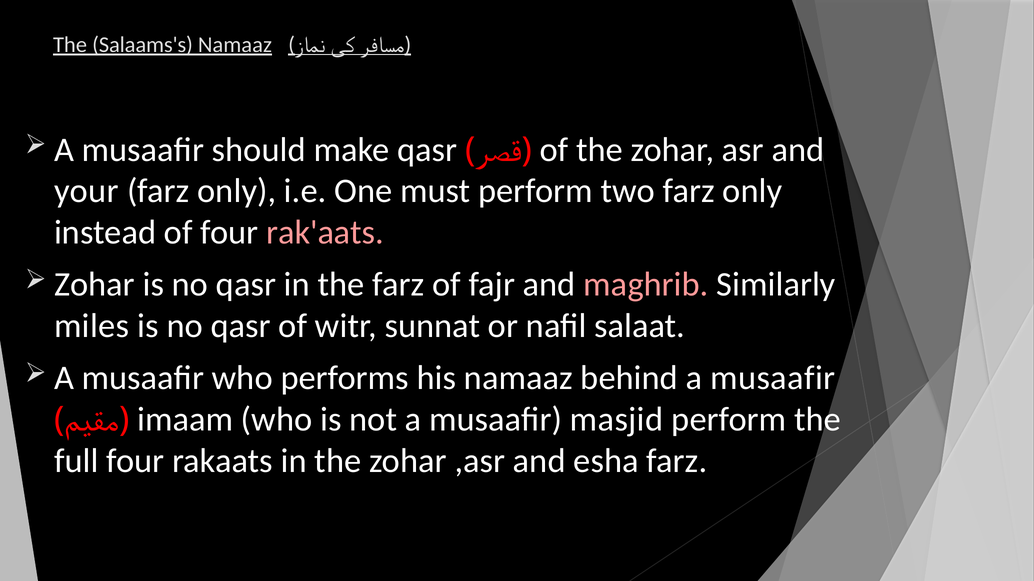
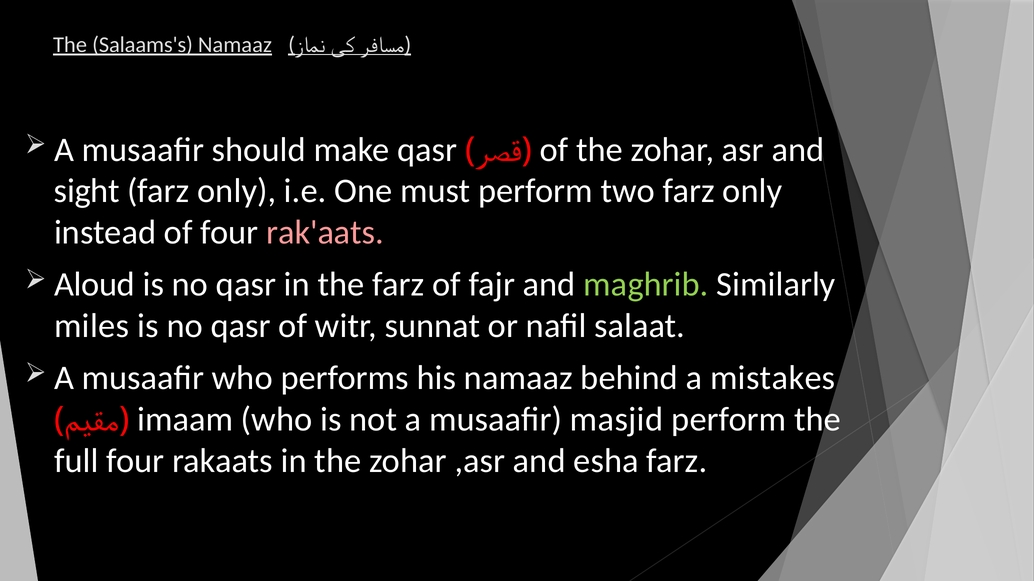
your: your -> sight (87, 191)
Zohar: Zohar -> Aloud (95, 285)
maghrib colour: pink -> light green (646, 285)
behind a musaafir: musaafir -> mistakes (773, 378)
